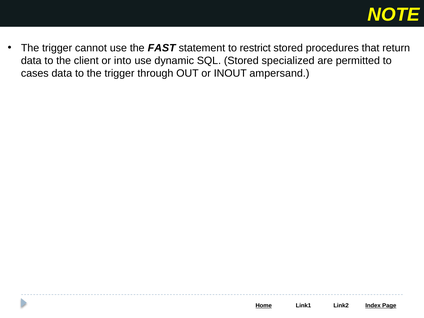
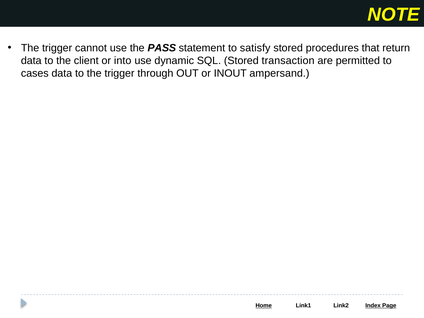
FAST: FAST -> PASS (162, 48)
restrict: restrict -> satisfy (255, 48)
specialized: specialized -> transaction (288, 61)
